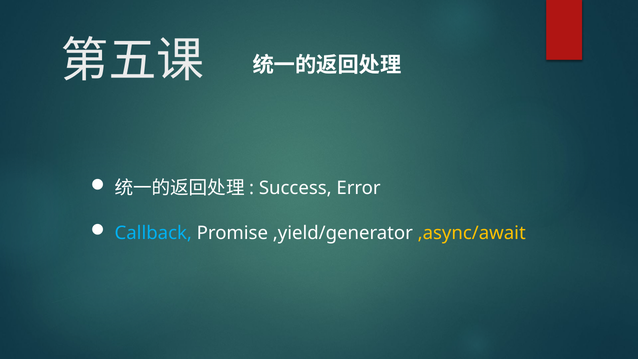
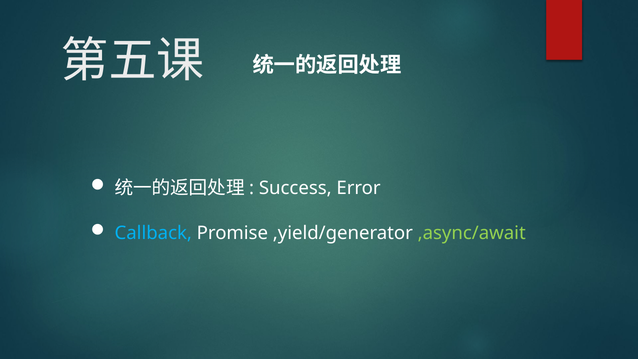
,async/await colour: yellow -> light green (472, 233)
